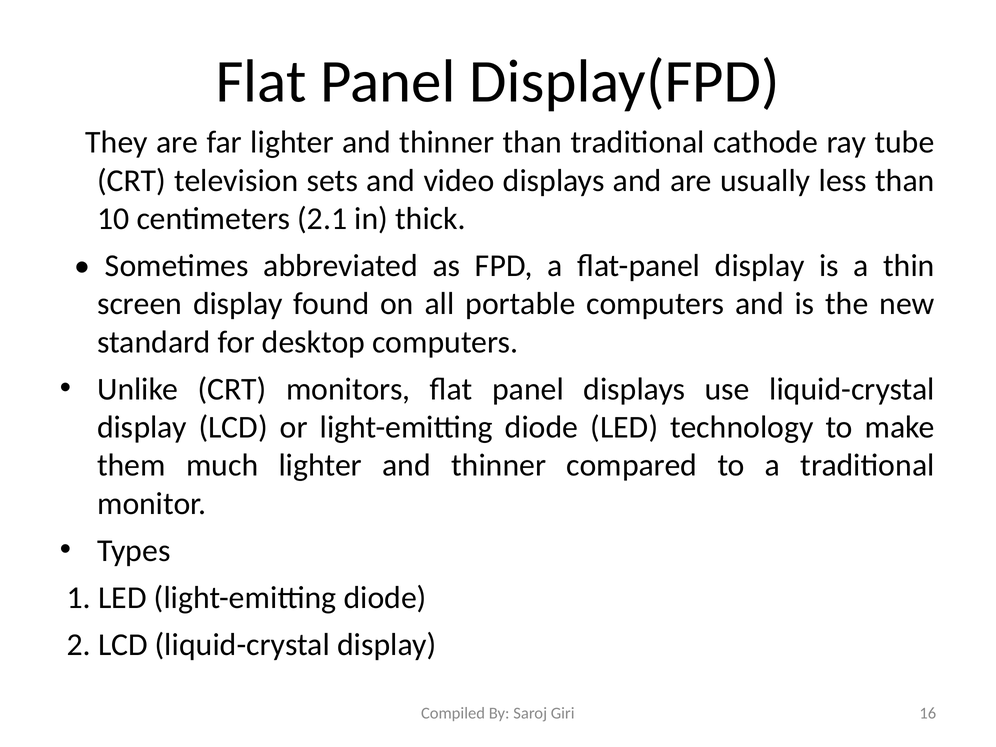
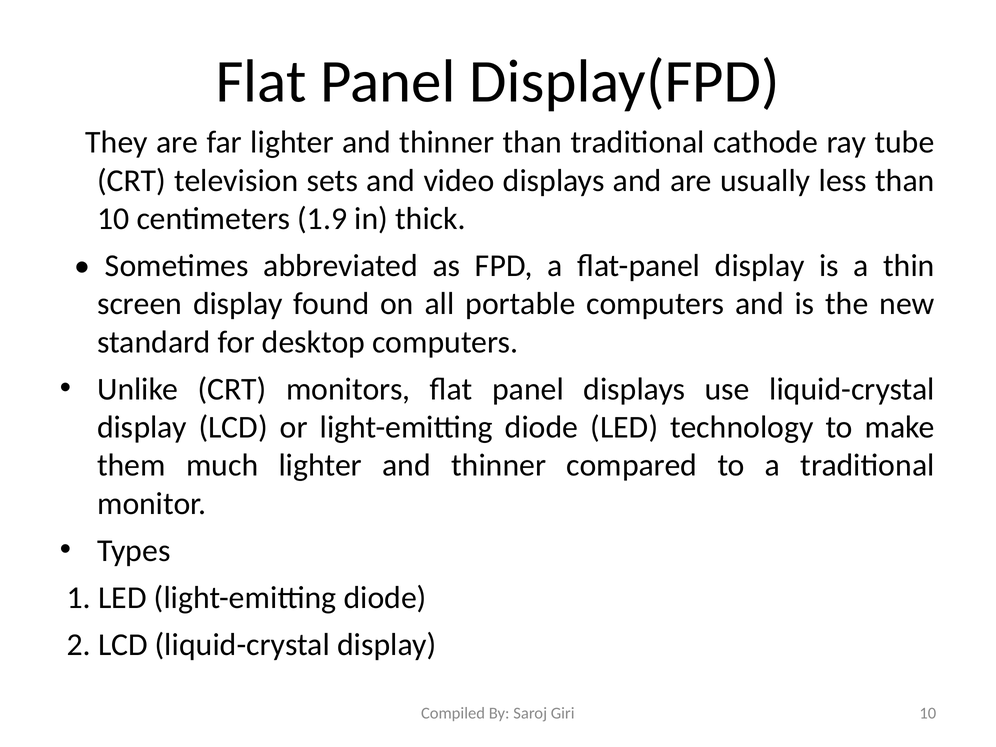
2.1: 2.1 -> 1.9 (322, 219)
Giri 16: 16 -> 10 (928, 713)
